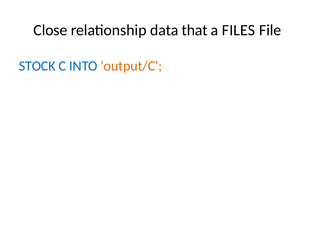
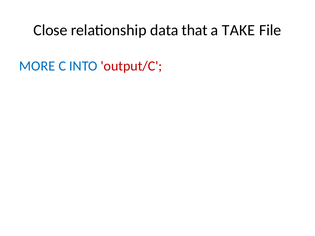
FILES: FILES -> TAKE (239, 30)
STOCK: STOCK -> MORE (37, 66)
output/C colour: orange -> red (131, 66)
